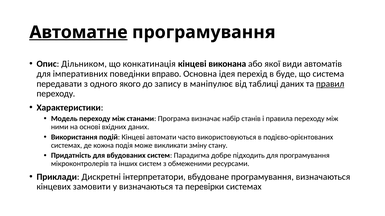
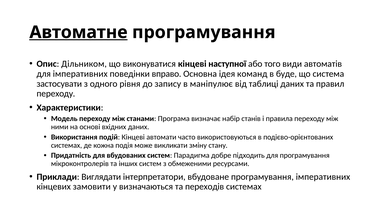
конкатинація: конкатинація -> виконуватися (149, 64)
виконана: виконана -> наступної (227, 64)
якої: якої -> того (272, 64)
перехід: перехід -> команд (252, 74)
передавати: передавати -> застосувати (59, 84)
якого: якого -> рівня (130, 84)
правил underline: present -> none (330, 84)
Дискретні: Дискретні -> Виглядати (101, 177)
програмування визначаються: визначаються -> імперативних (323, 177)
перевірки: перевірки -> переходів (205, 187)
